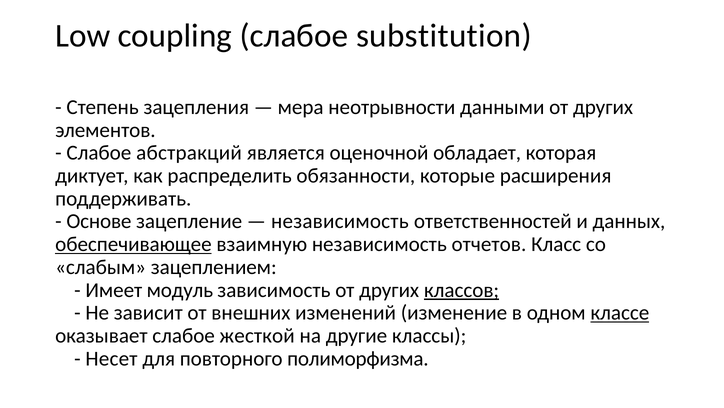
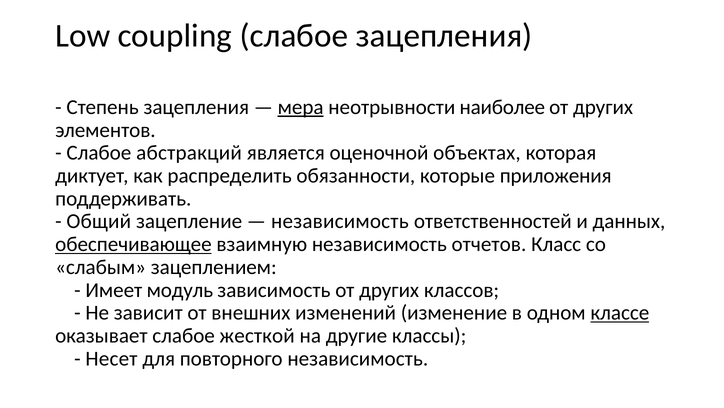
слабое substitution: substitution -> зацепления (444, 36)
мера underline: none -> present (301, 107)
данными: данными -> наиболее (502, 107)
обладает: обладает -> объектах (477, 153)
расширения: расширения -> приложения (556, 175)
Основе: Основе -> Общий (99, 221)
классов underline: present -> none (462, 289)
повторного полиморфизма: полиморфизма -> независимость (358, 358)
